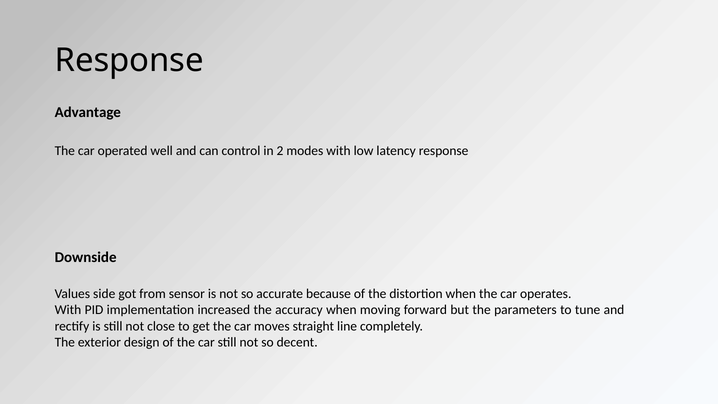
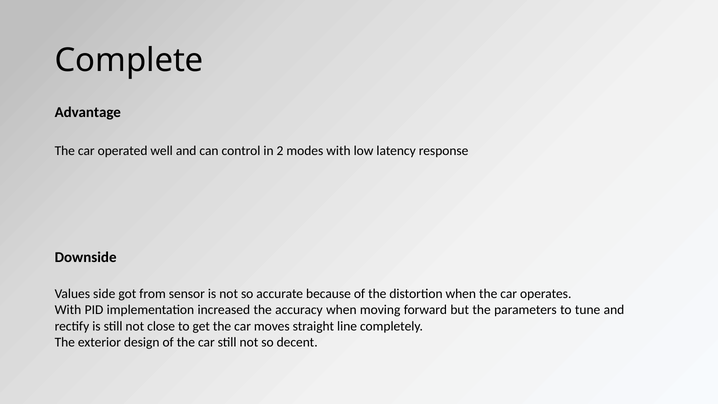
Response: Response -> Complete (129, 60)
